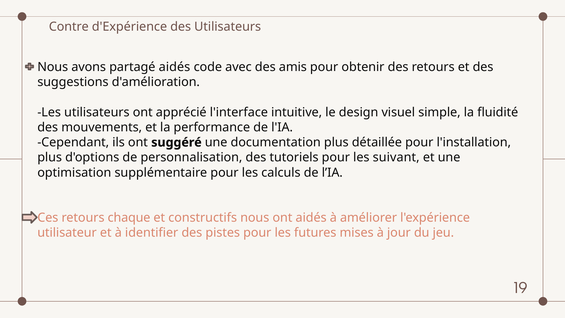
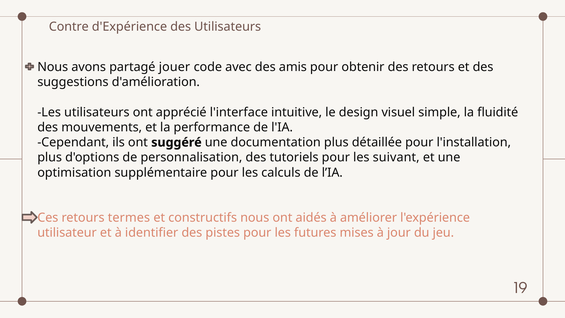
partagé aidés: aidés -> jouer (174, 67)
chaque: chaque -> termes (129, 218)
